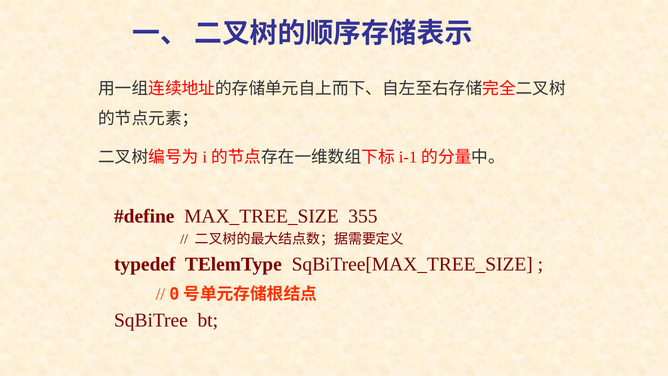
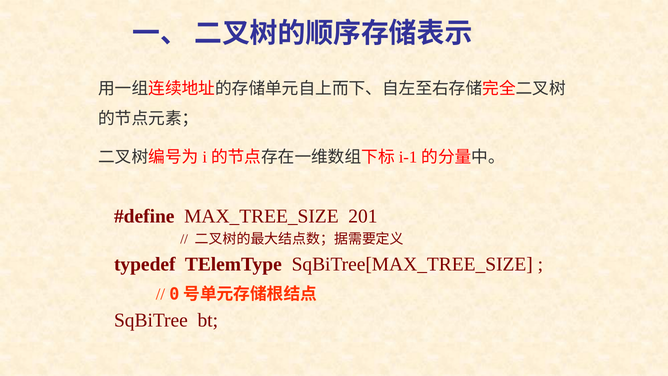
355: 355 -> 201 (363, 216)
